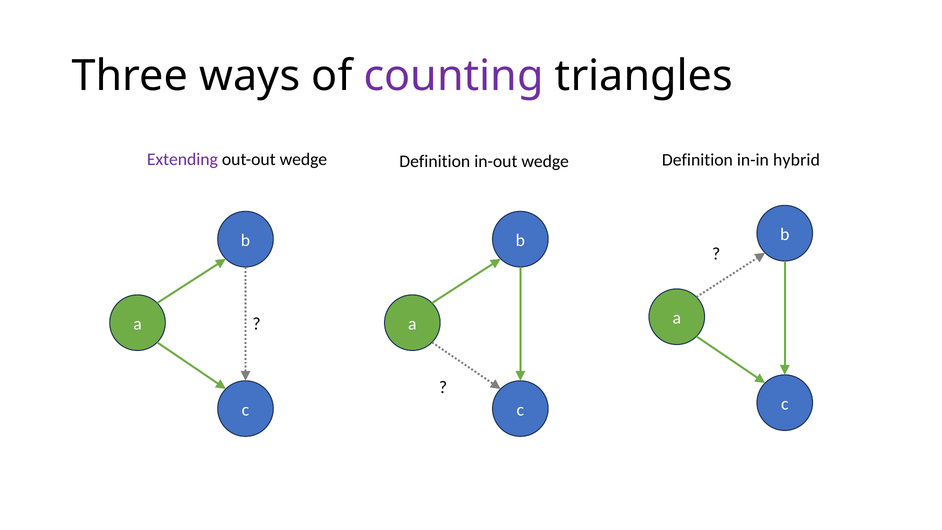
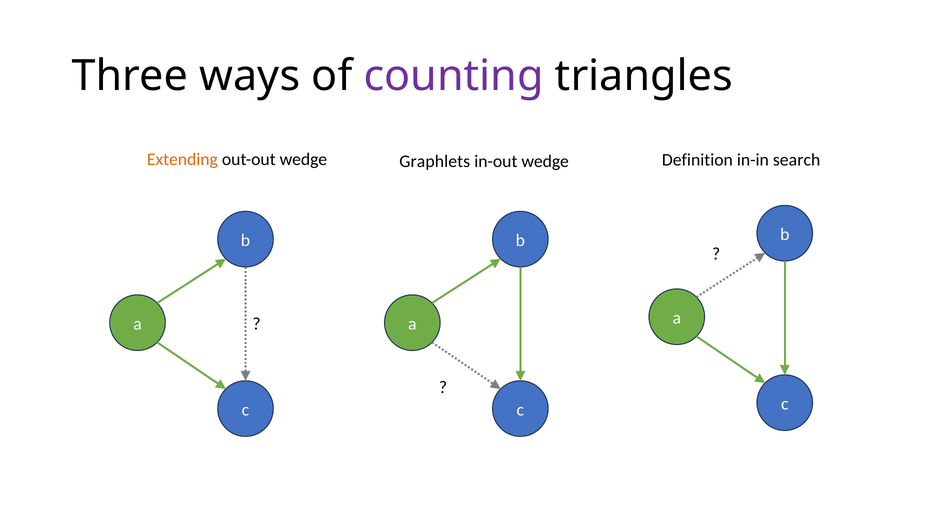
Extending colour: purple -> orange (182, 160)
out-out wedge Definition: Definition -> Graphlets (435, 162)
hybrid: hybrid -> search (797, 160)
